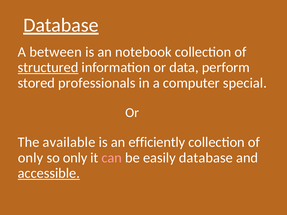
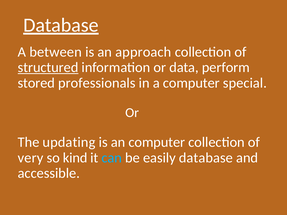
notebook: notebook -> approach (143, 52)
available: available -> updating (69, 142)
an efficiently: efficiently -> computer (157, 142)
only: only -> very (31, 158)
so only: only -> kind (75, 158)
can colour: pink -> light blue (112, 158)
accessible underline: present -> none (49, 173)
